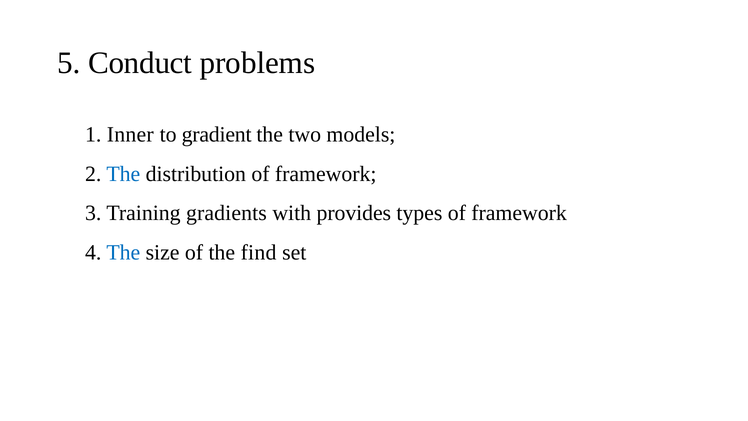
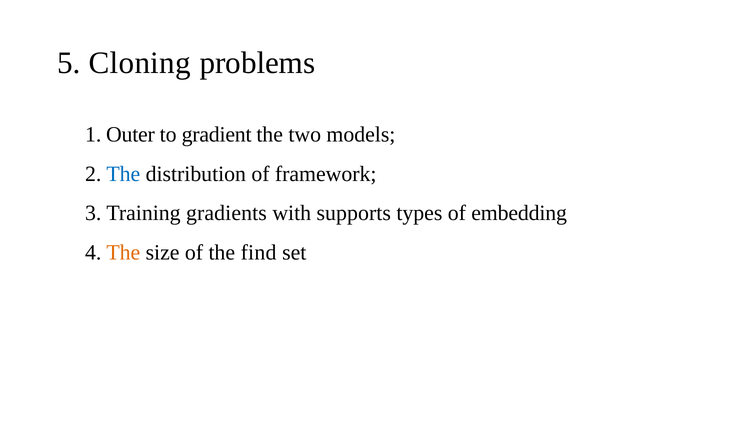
Conduct: Conduct -> Cloning (140, 63)
Inner: Inner -> Outer (130, 135)
provides: provides -> supports (354, 213)
types of framework: framework -> embedding (519, 213)
The colour: blue -> orange (123, 252)
